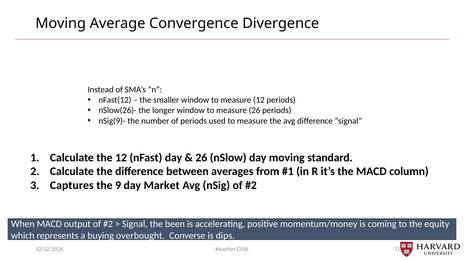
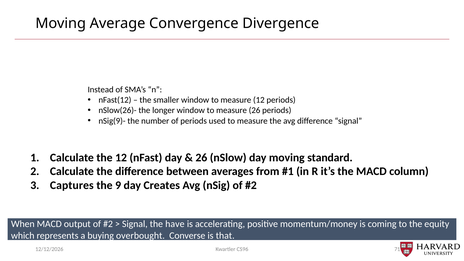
Market: Market -> Creates (162, 185)
been: been -> have (175, 224)
dips: dips -> that (225, 236)
